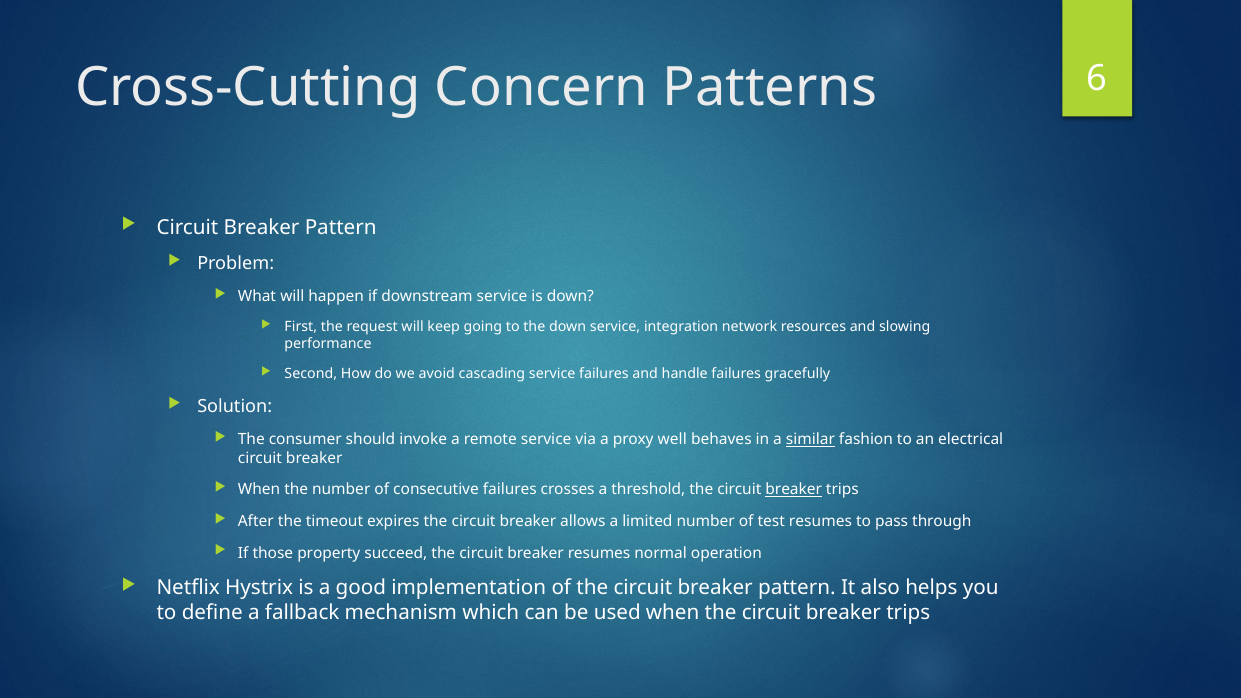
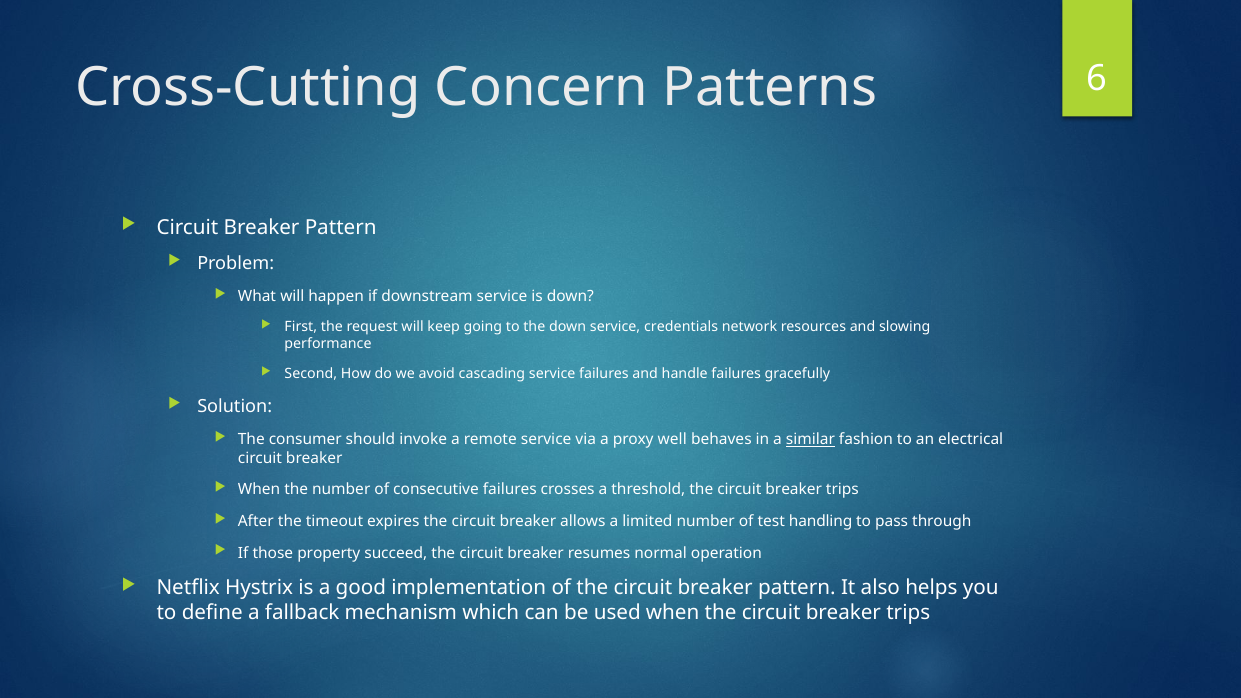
integration: integration -> credentials (681, 327)
breaker underline: present -> none (794, 490)
test resumes: resumes -> handling (821, 521)
